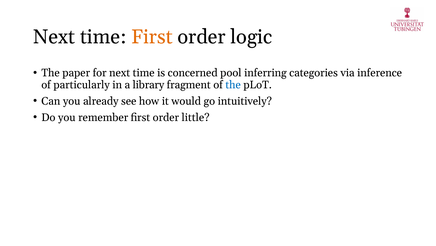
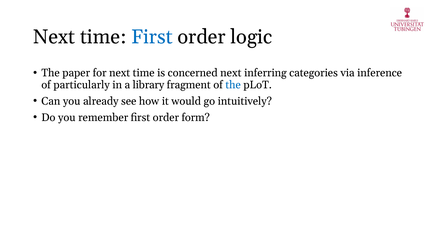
First colour: orange -> blue (152, 37)
concerned pool: pool -> next (231, 73)
little: little -> form (196, 117)
